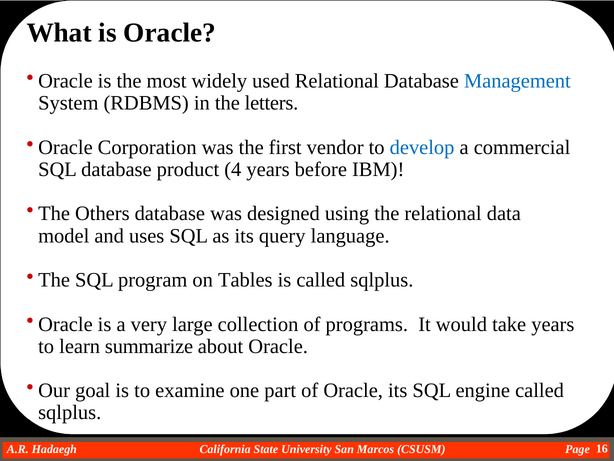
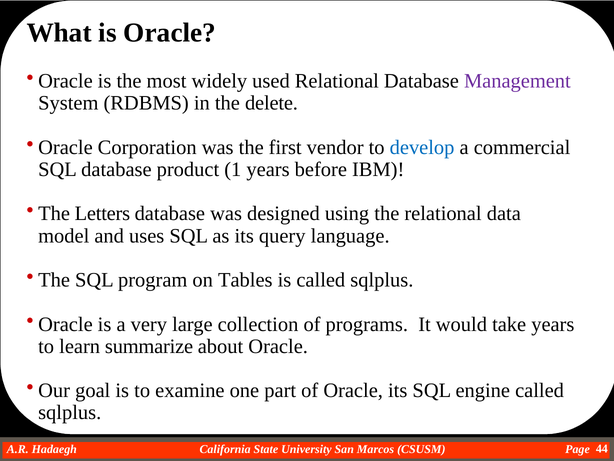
Management colour: blue -> purple (517, 81)
letters: letters -> delete (271, 103)
4: 4 -> 1 (233, 169)
Others: Others -> Letters (102, 213)
16: 16 -> 44 (602, 449)
